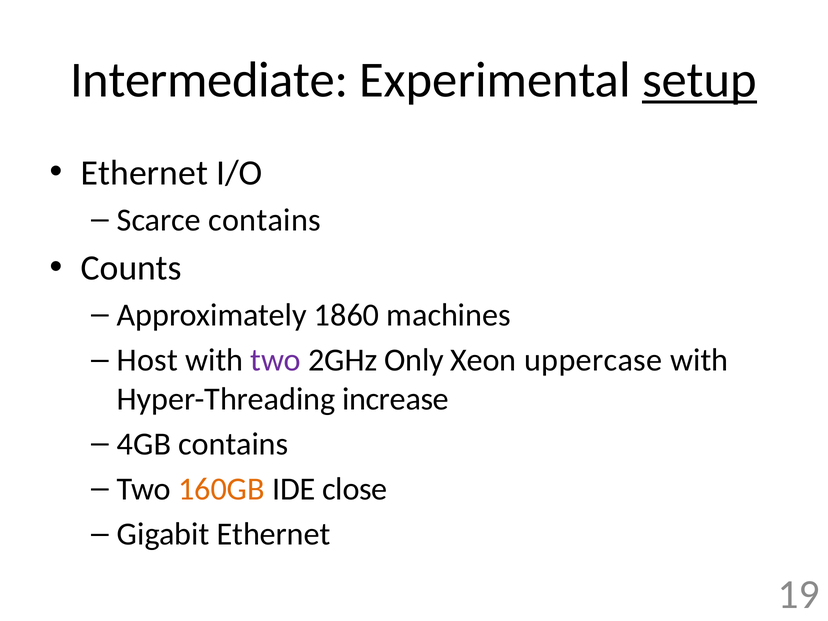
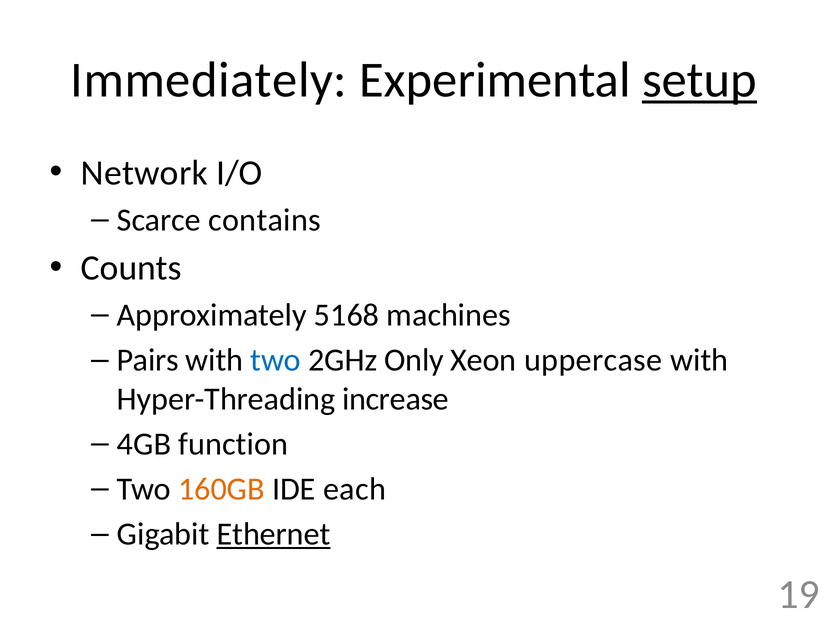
Intermediate: Intermediate -> Immediately (209, 80)
Ethernet: Ethernet -> Network (144, 173)
1860: 1860 -> 5168 (347, 315)
Host: Host -> Pairs (148, 360)
two colour: purple -> blue (276, 360)
4GB contains: contains -> function (233, 444)
close: close -> each (354, 489)
Ethernet underline: none -> present (274, 534)
